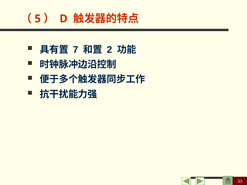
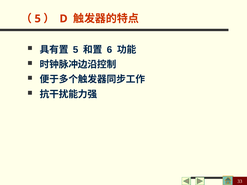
7: 7 -> 5 (76, 50)
2: 2 -> 6 (109, 50)
